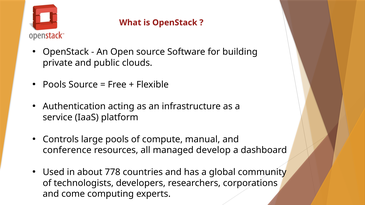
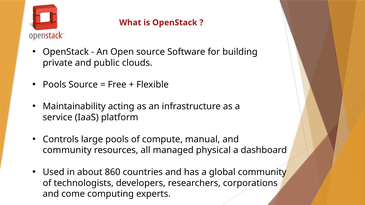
Authentication: Authentication -> Maintainability (74, 107)
conference: conference -> community (67, 150)
develop: develop -> physical (213, 150)
778: 778 -> 860 (113, 172)
